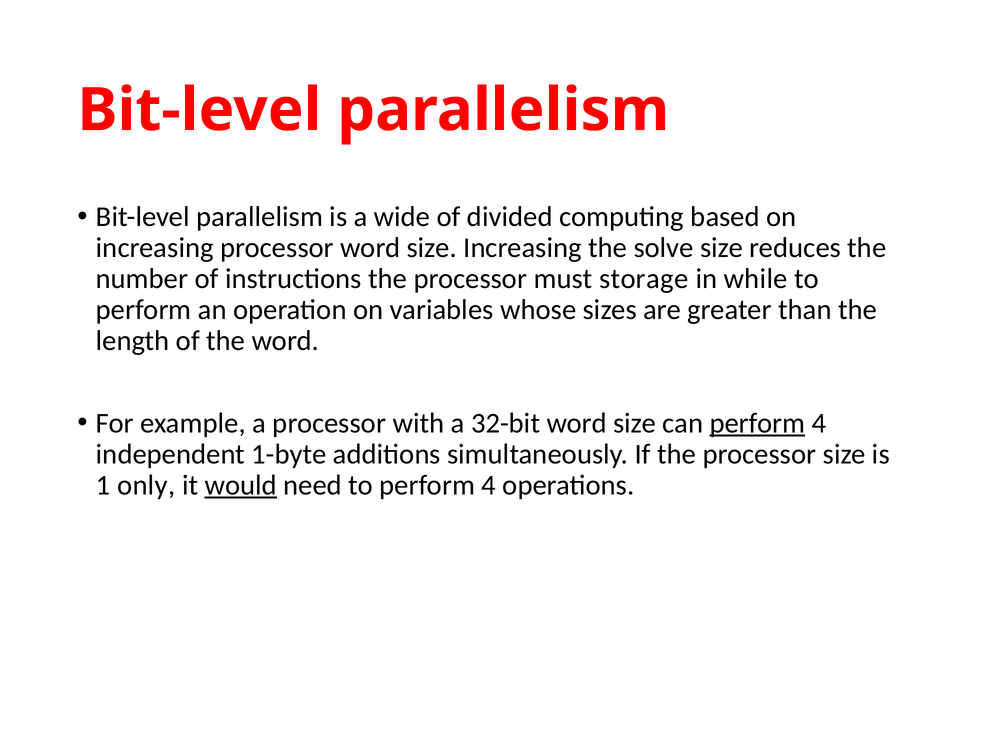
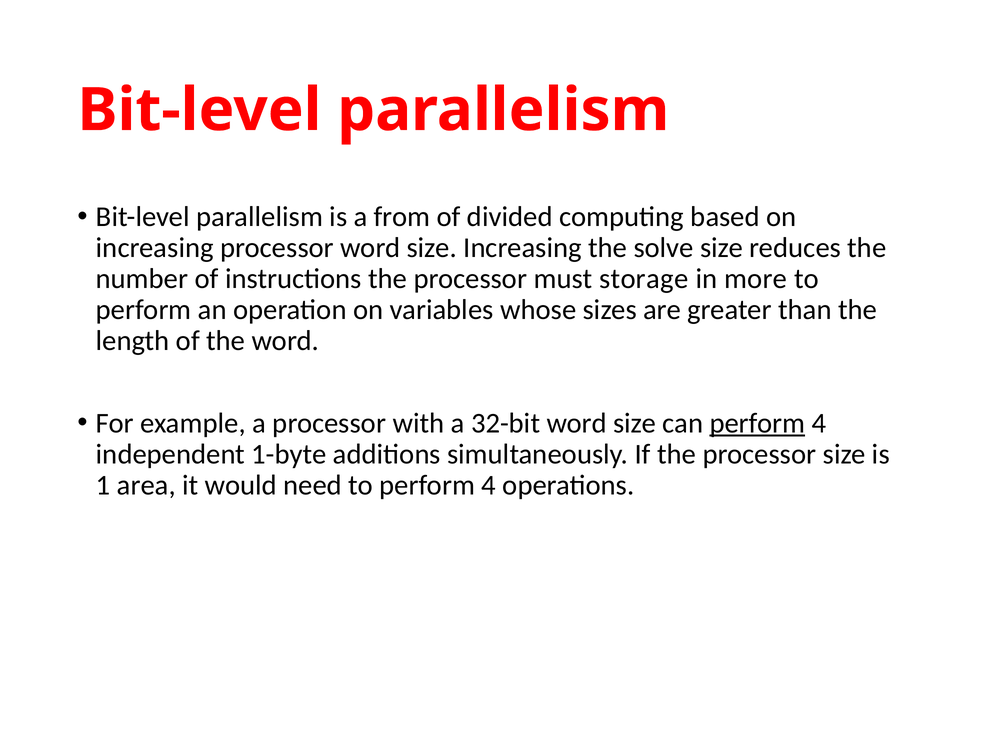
wide: wide -> from (402, 217)
while: while -> more (756, 279)
only: only -> area (146, 485)
would underline: present -> none (241, 485)
